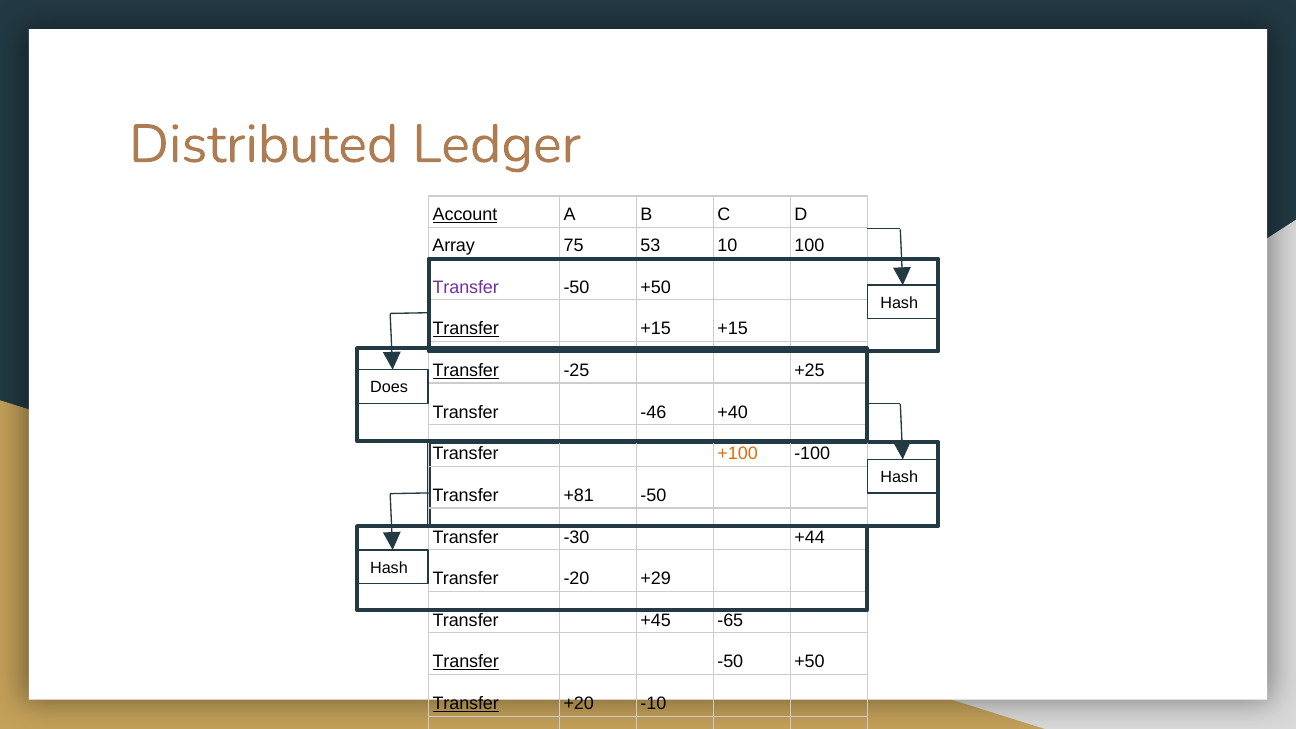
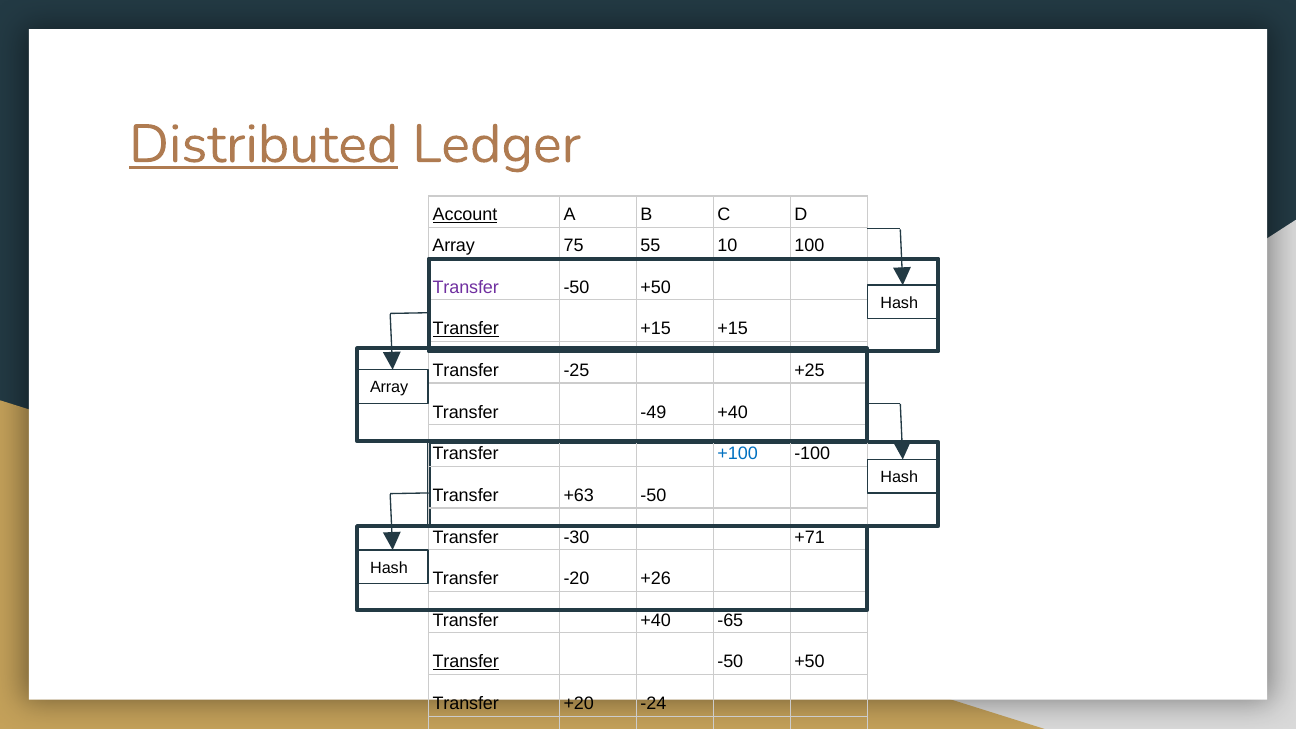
Distributed underline: none -> present (264, 144)
53: 53 -> 55 (650, 246)
Transfer underline: present -> none (466, 371)
Does: Does -> Array (389, 388)
-46: -46 -> -49 (653, 412)
+100 colour: orange -> blue (738, 454)
+81: +81 -> +63 (579, 495)
+44: +44 -> +71 (810, 537)
+29: +29 -> +26 (656, 579)
Transfer +45: +45 -> +40 (656, 620)
Transfer underline: present -> none (466, 704)
-10: -10 -> -24 (653, 704)
